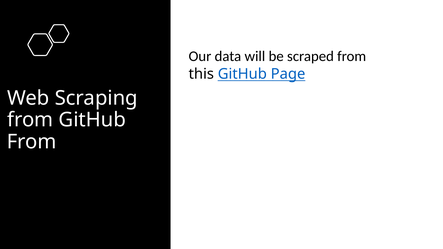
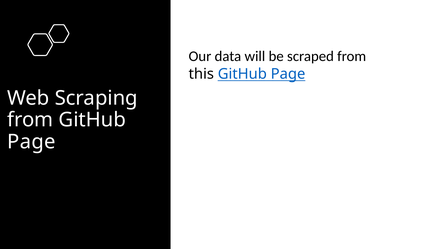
From: From -> Page (31, 142)
